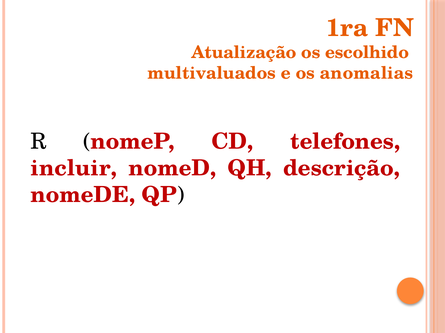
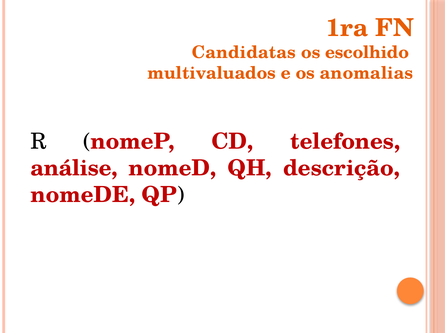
Atualização: Atualização -> Candidatas (244, 53)
incluir: incluir -> análise (74, 169)
